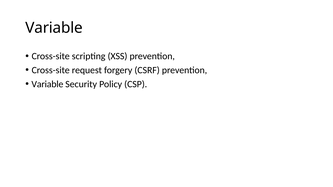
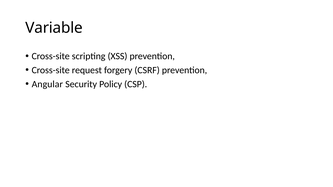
Variable: Variable -> Angular (47, 84)
